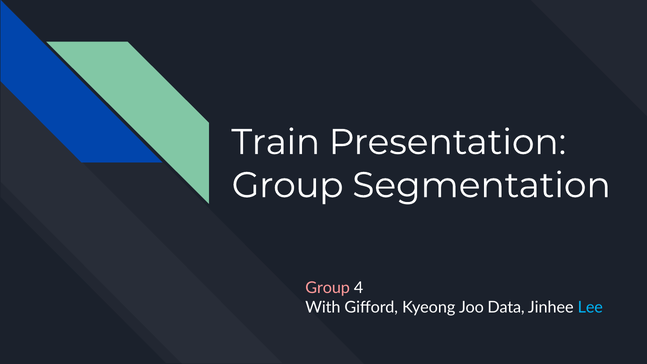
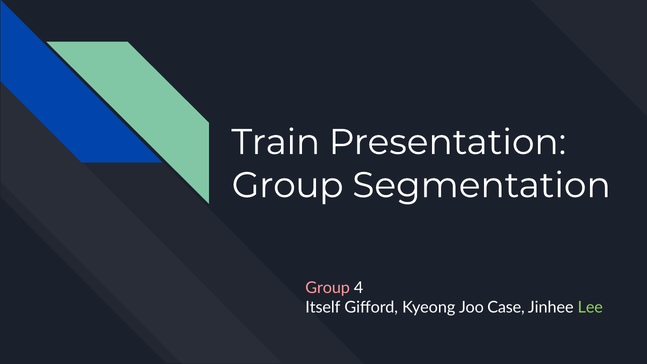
With: With -> Itself (323, 308)
Data: Data -> Case (506, 308)
Lee colour: light blue -> light green (590, 308)
